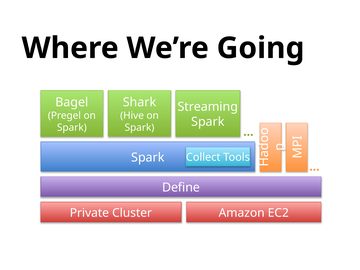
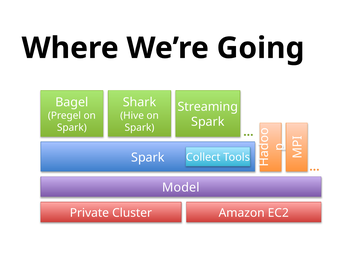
Define: Define -> Model (181, 188)
